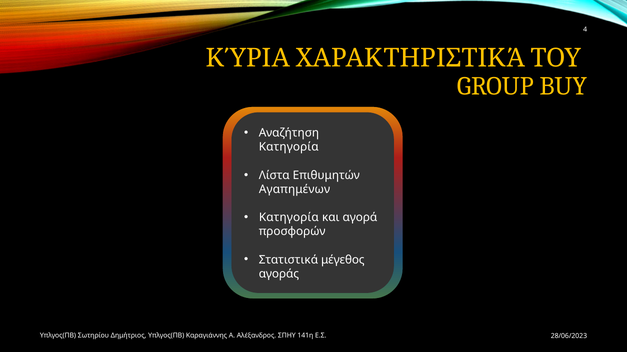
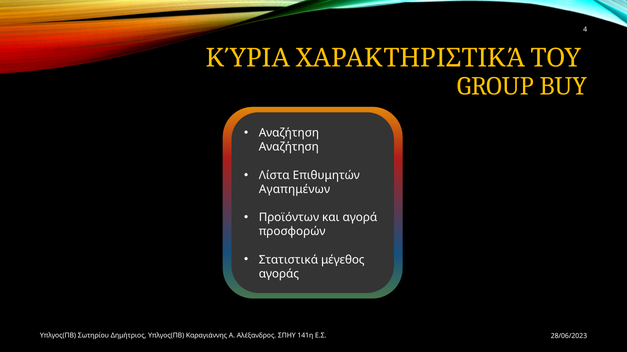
Κατηγορία: Κατηγορία -> Αναζήτηση (289, 147)
Κατηγορία: Κατηγορία -> Προϊόντων (289, 218)
